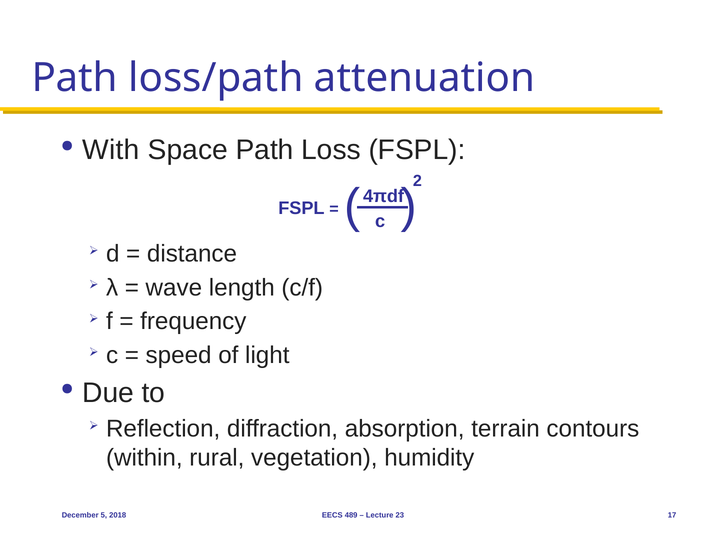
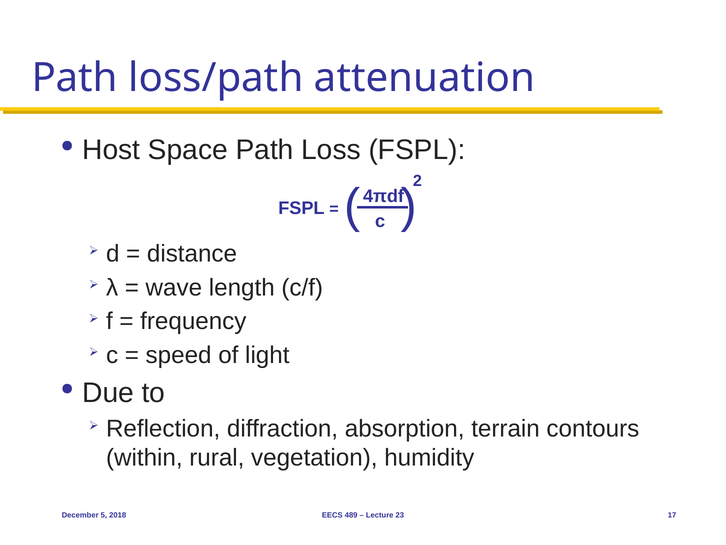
With: With -> Host (111, 150)
